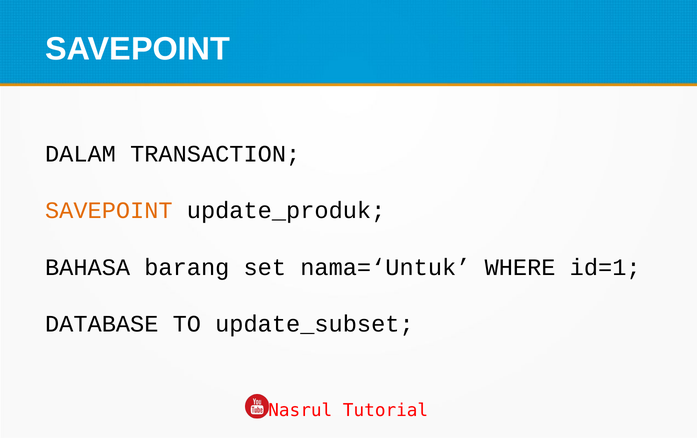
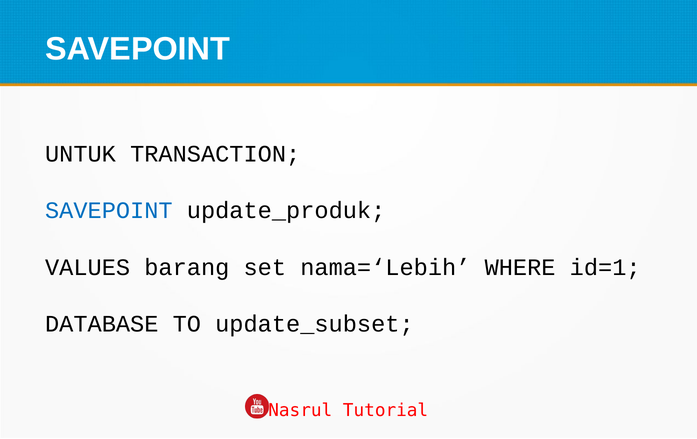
DALAM: DALAM -> UNTUK (80, 154)
SAVEPOINT colour: orange -> blue (109, 211)
BAHASA: BAHASA -> VALUES (88, 267)
nama=‘Untuk: nama=‘Untuk -> nama=‘Lebih (385, 267)
